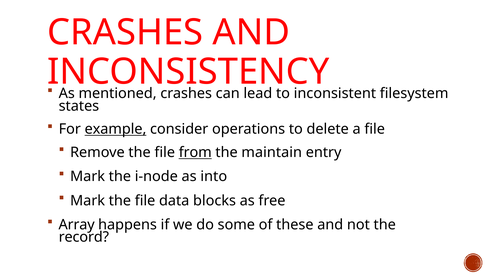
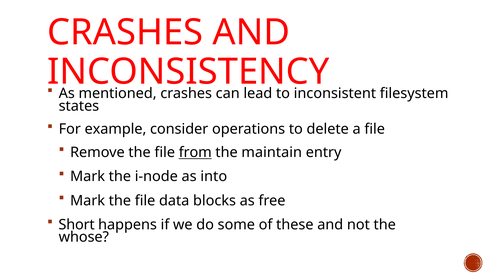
example underline: present -> none (115, 129)
Array: Array -> Short (77, 225)
record: record -> whose (84, 237)
